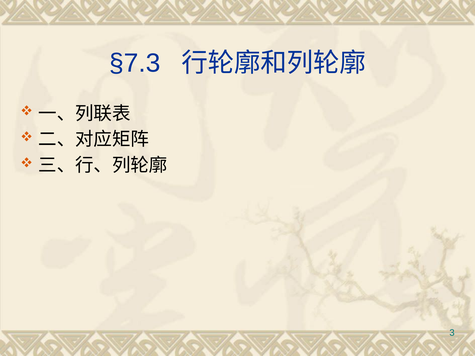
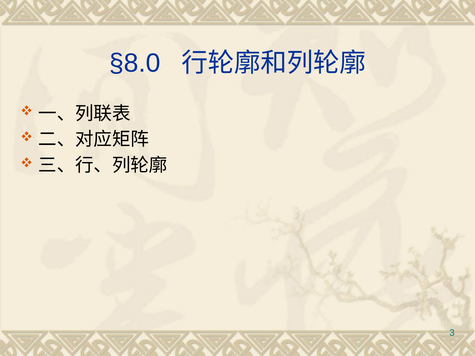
§7.3: §7.3 -> §8.0 (135, 63)
